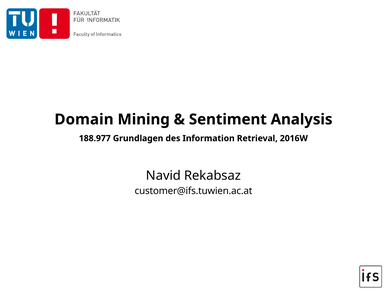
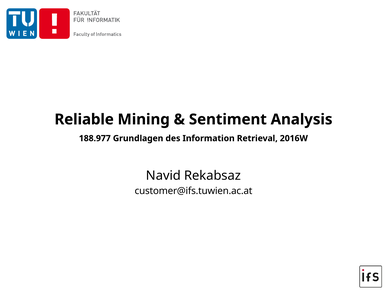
Domain: Domain -> Reliable (84, 119)
